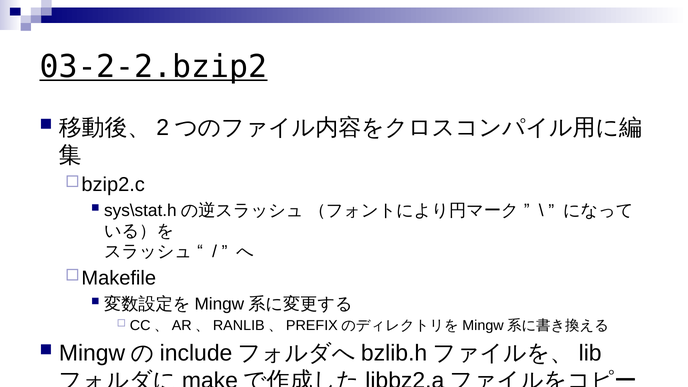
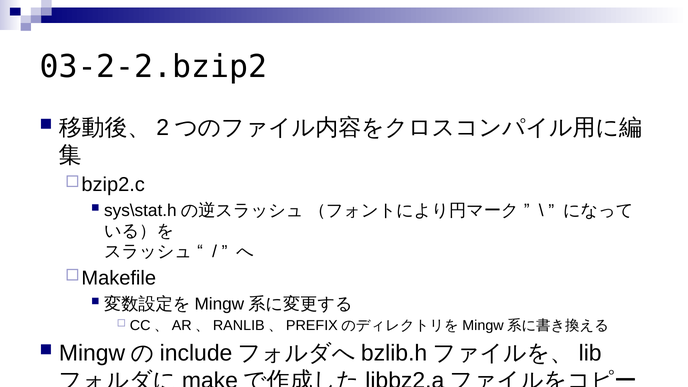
03-2-2.bzip2 underline: present -> none (153, 67)
